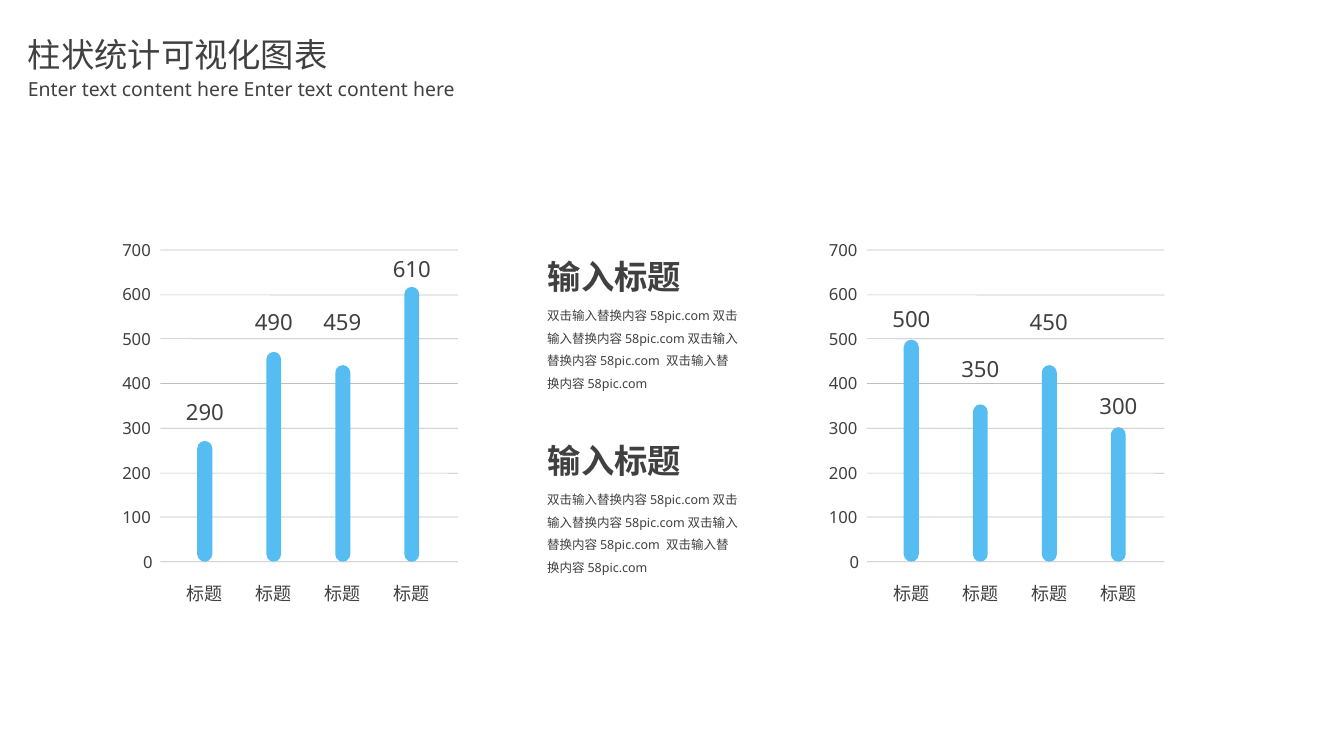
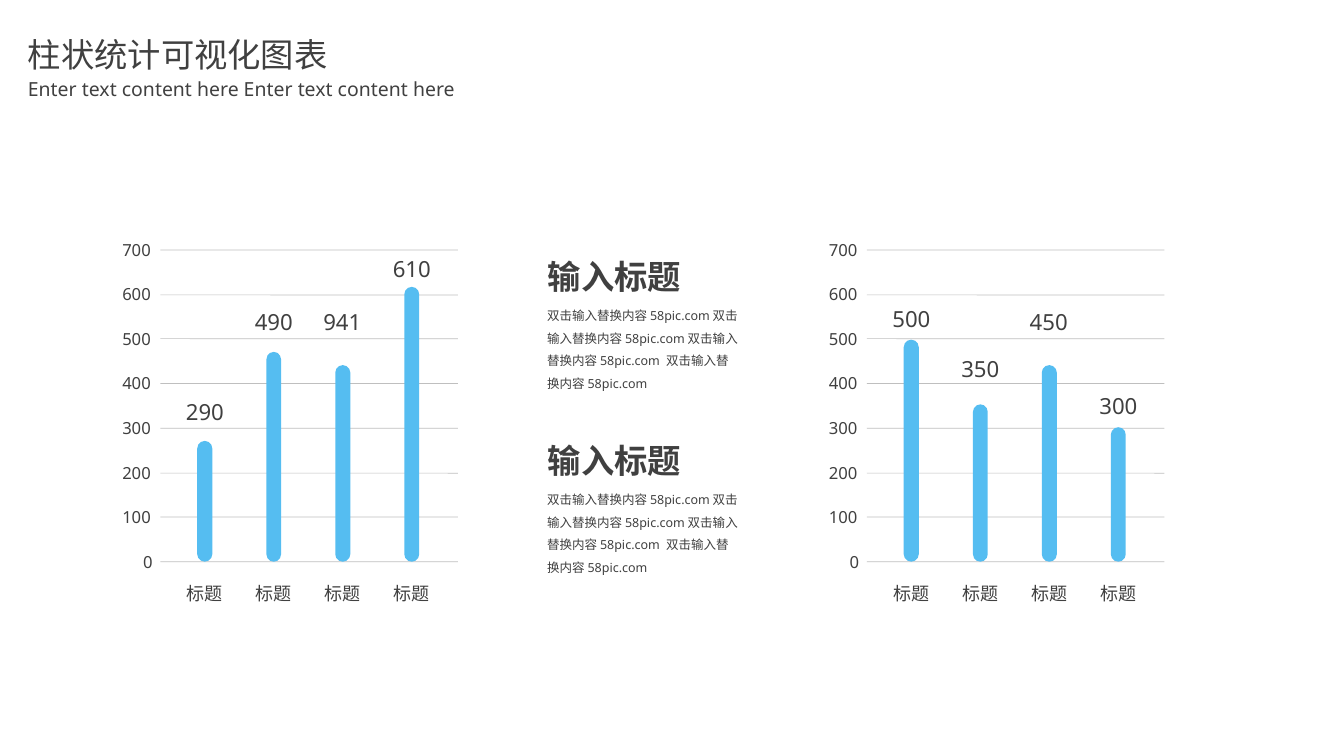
459: 459 -> 941 (342, 323)
